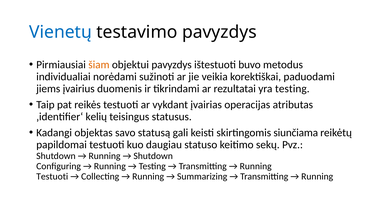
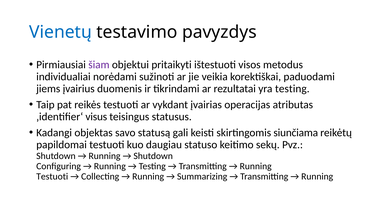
šiam colour: orange -> purple (99, 65)
objektui pavyzdys: pavyzdys -> pritaikyti (172, 65)
buvo: buvo -> visos (249, 65)
kelių: kelių -> visus (96, 117)
